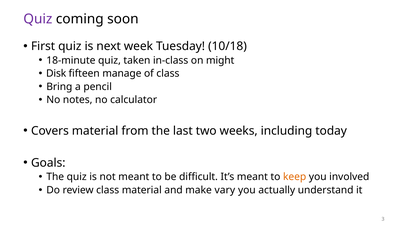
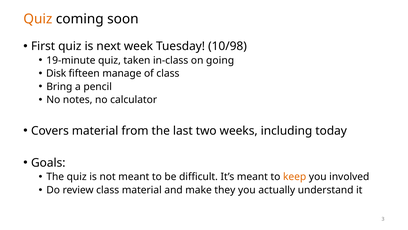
Quiz colour: purple -> orange (38, 19)
10/18: 10/18 -> 10/98 (227, 46)
18-minute: 18-minute -> 19-minute (71, 60)
might: might -> going (220, 60)
vary: vary -> they (225, 190)
